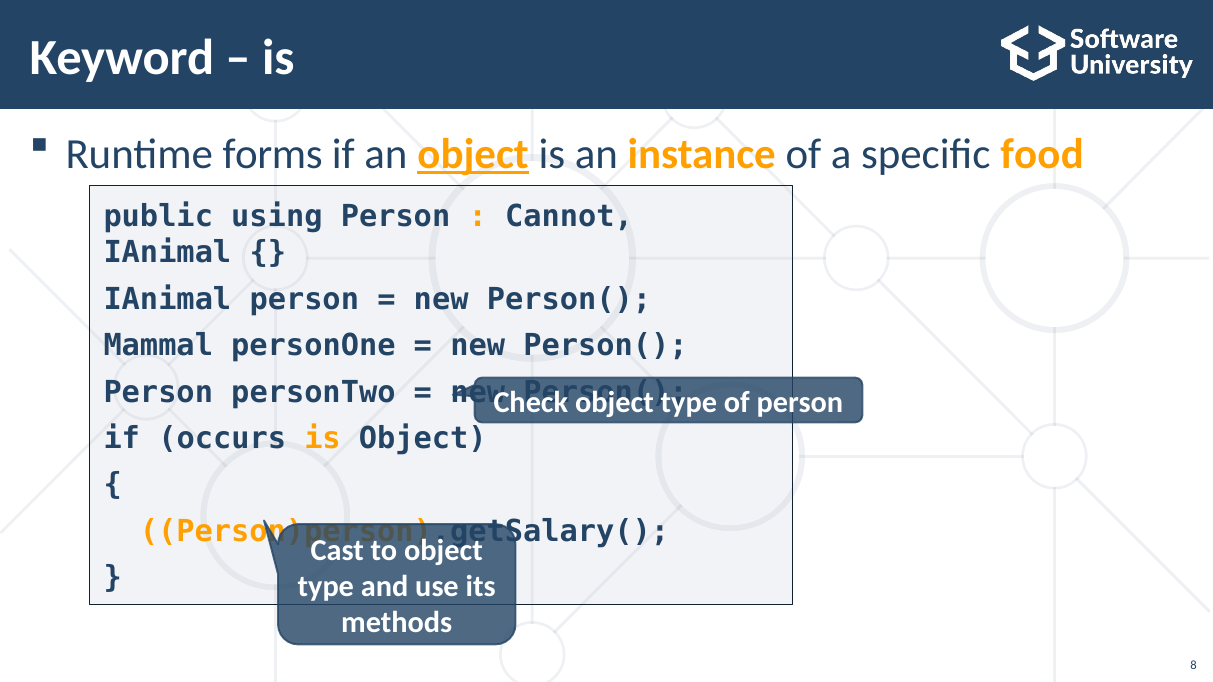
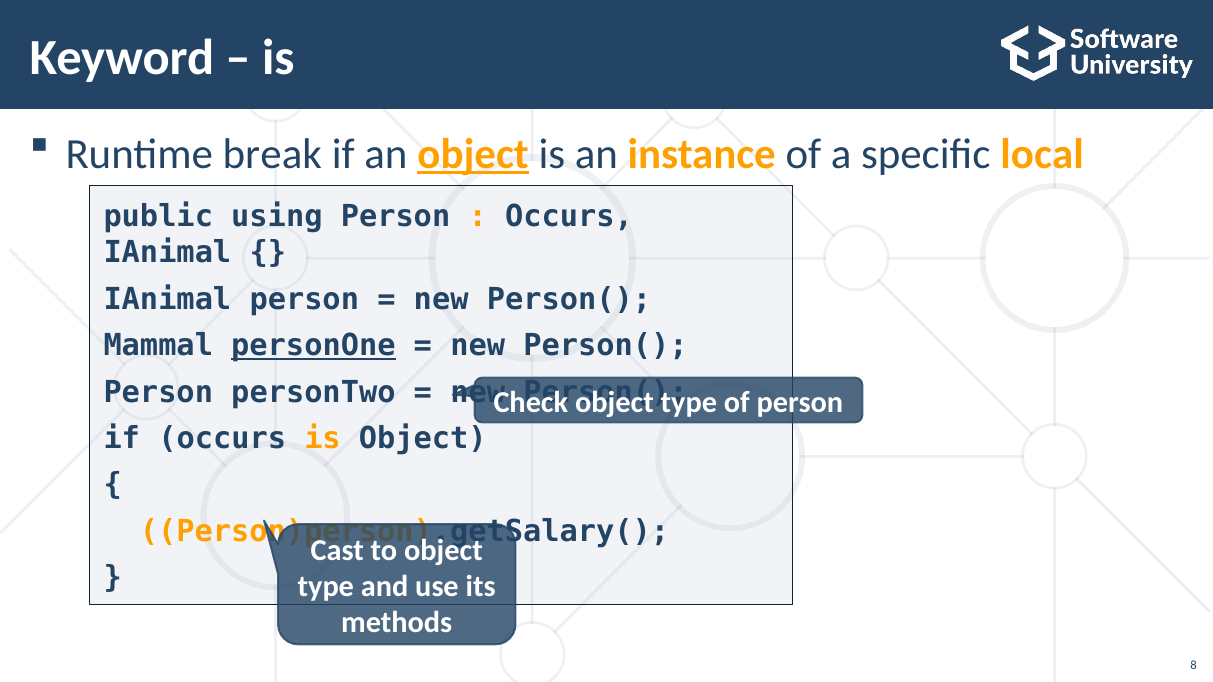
forms: forms -> break (272, 154)
food: food -> local (1042, 154)
Cannot: Cannot -> Occurs (569, 217)
personOne underline: none -> present (313, 346)
